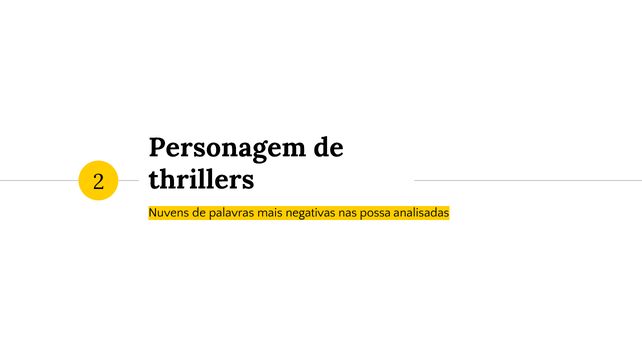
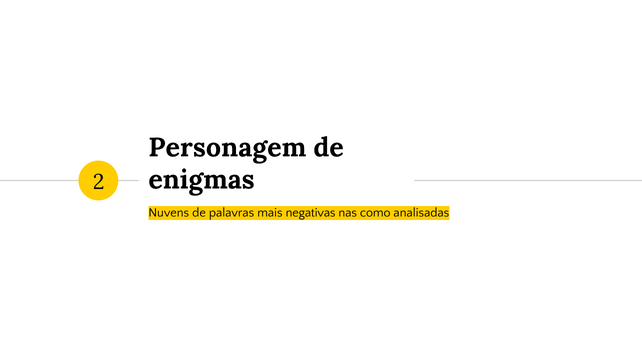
thrillers: thrillers -> enigmas (201, 180)
possa: possa -> como (375, 212)
